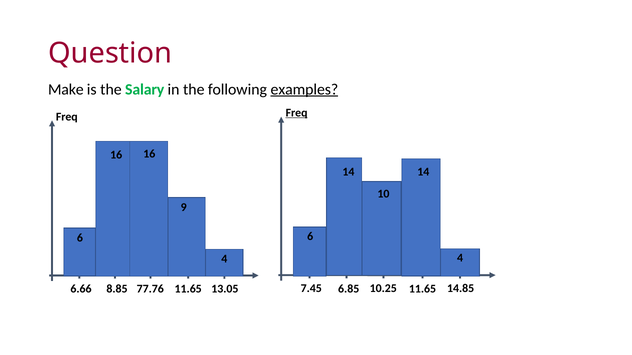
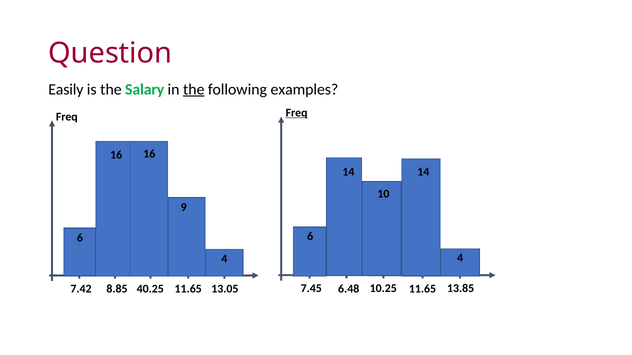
Make: Make -> Easily (66, 90)
the underline: none -> present (194, 90)
examples underline: present -> none (304, 90)
6.66: 6.66 -> 7.42 (81, 289)
77.76: 77.76 -> 40.25 (150, 289)
6.85: 6.85 -> 6.48 (349, 289)
14.85: 14.85 -> 13.85 (461, 289)
